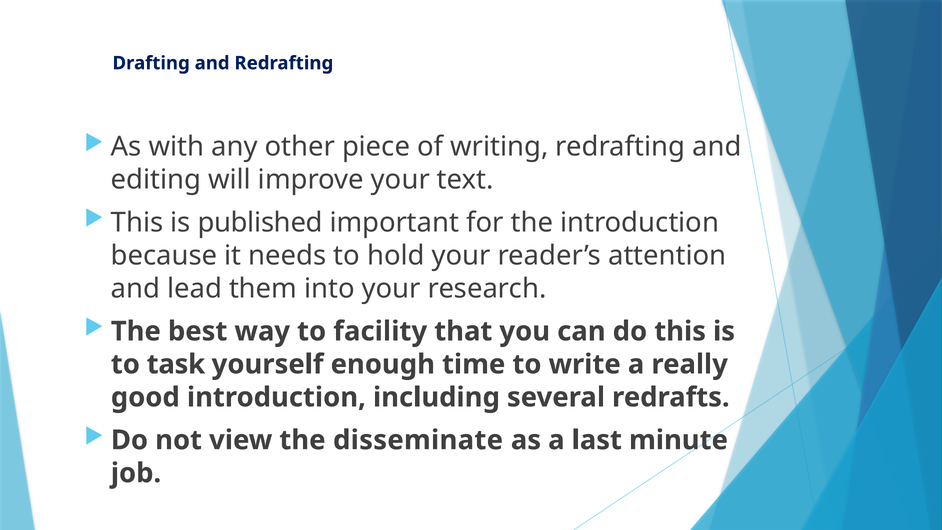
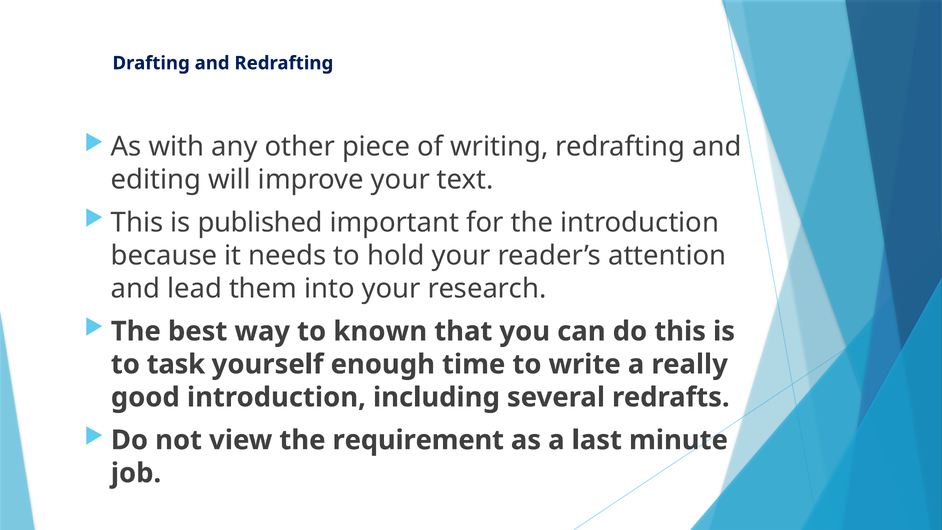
facility: facility -> known (380, 331)
disseminate: disseminate -> requirement (418, 440)
